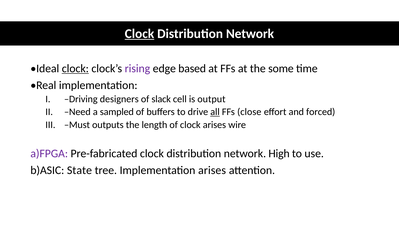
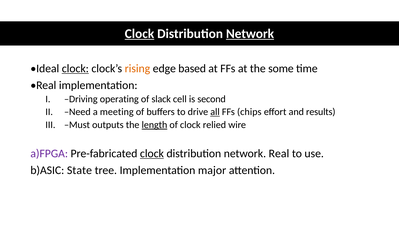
Network underline: none -> present (250, 34)
rising colour: purple -> orange (137, 68)
designers: designers -> operating (119, 99)
output: output -> second (212, 99)
sampled: sampled -> meeting (117, 112)
close: close -> chips (249, 112)
forced: forced -> results (321, 112)
length underline: none -> present (154, 124)
clock arises: arises -> relied (214, 124)
clock underline: none -> present (152, 153)
network High: High -> Real (279, 153)
Implementation arises: arises -> major (212, 170)
